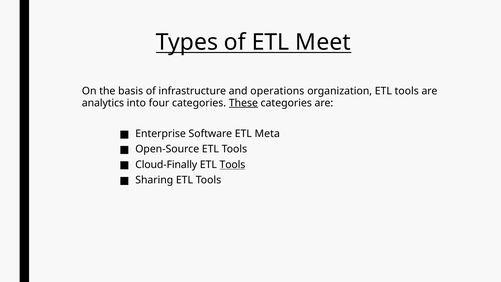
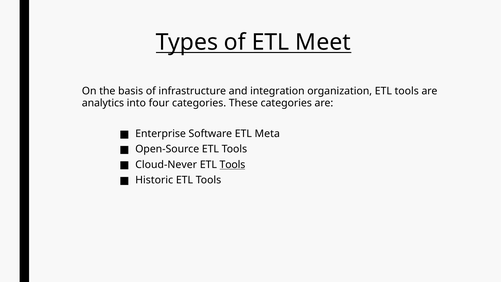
operations: operations -> integration (277, 91)
These underline: present -> none (243, 103)
Cloud-Finally: Cloud-Finally -> Cloud-Never (166, 165)
Sharing: Sharing -> Historic (154, 180)
